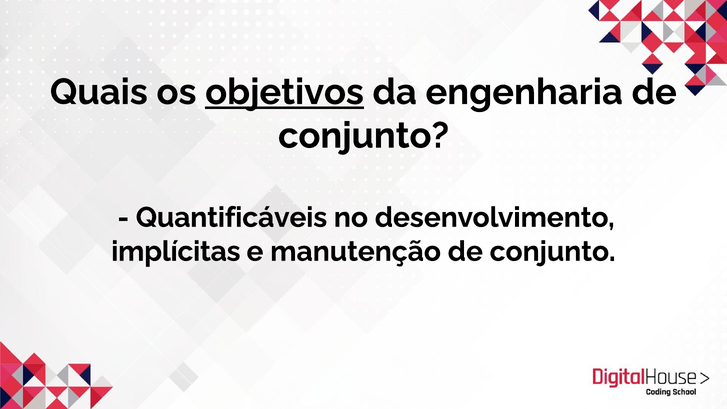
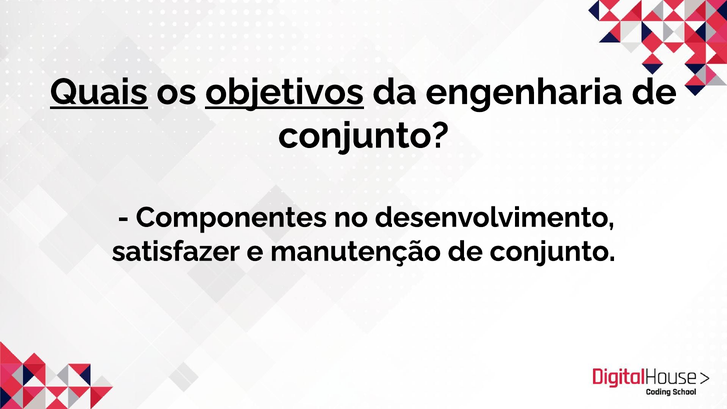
Quais underline: none -> present (99, 92)
Quantificáveis: Quantificáveis -> Componentes (231, 217)
implícitas: implícitas -> satisfazer (176, 251)
